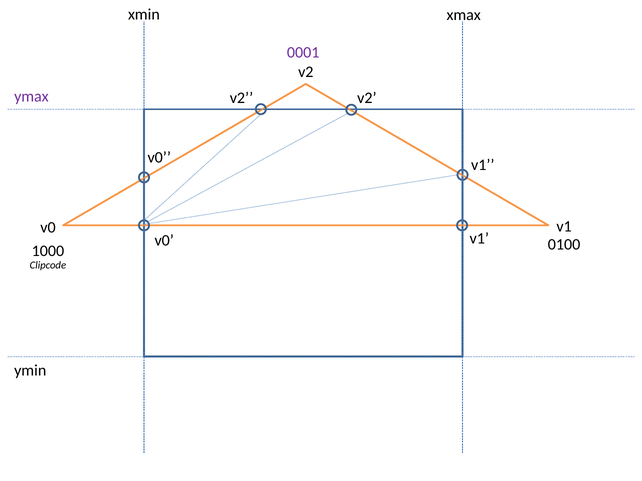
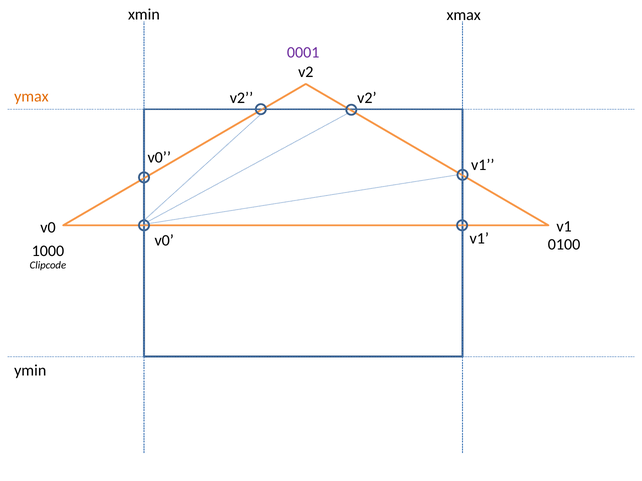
ymax colour: purple -> orange (31, 97)
